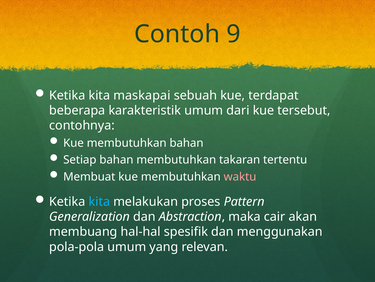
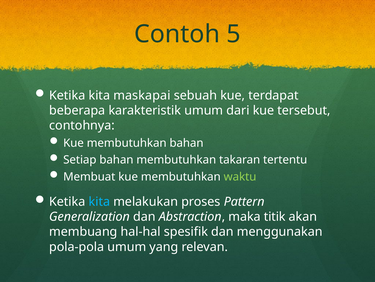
9: 9 -> 5 (234, 34)
waktu colour: pink -> light green (240, 176)
cair: cair -> titik (275, 216)
